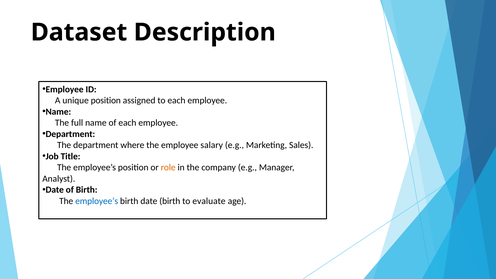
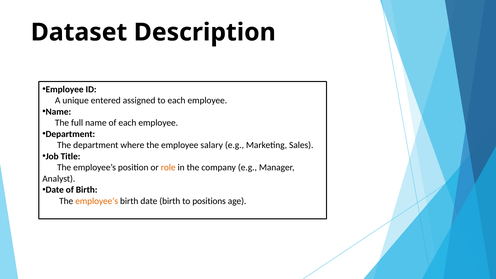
unique position: position -> entered (106, 101)
employee’s colour: blue -> orange (97, 201)
evaluate: evaluate -> positions (209, 201)
